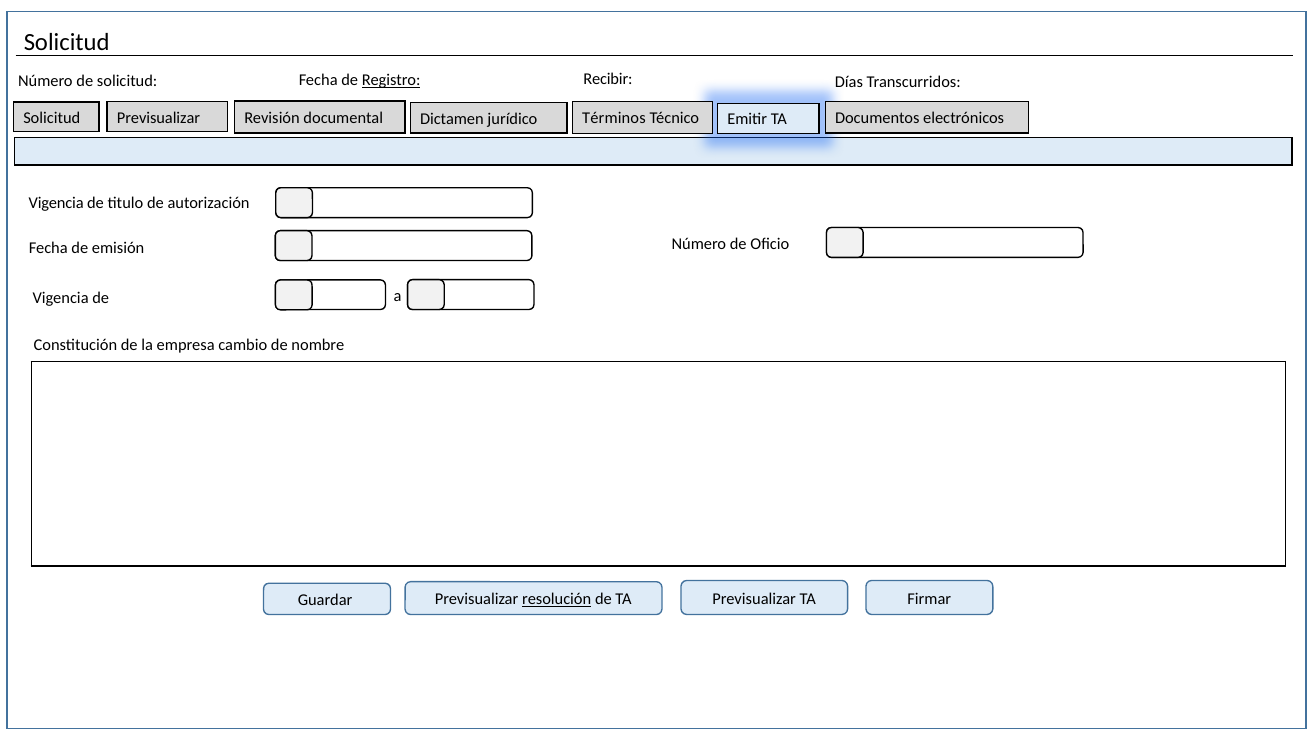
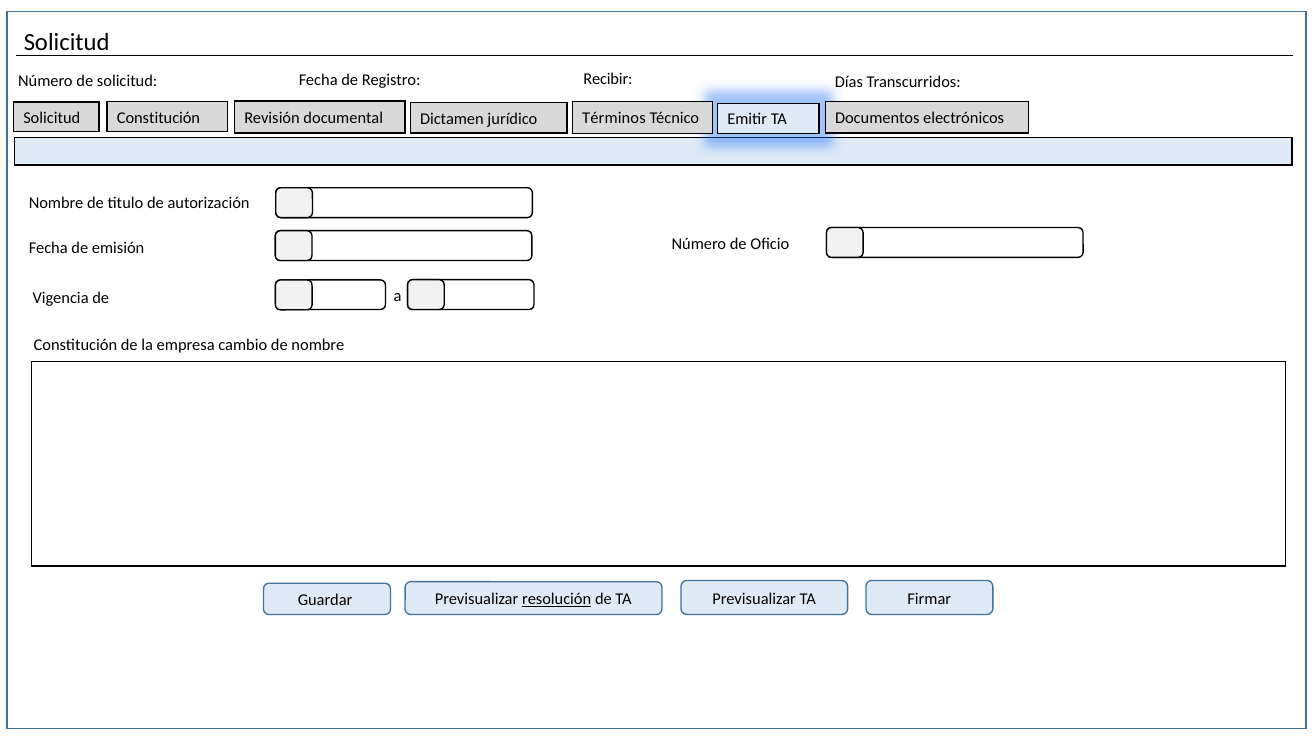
Registro underline: present -> none (391, 80)
Previsualizar: Previsualizar -> Constitución (158, 118)
Vigencia: Vigencia -> Nombre (56, 204)
